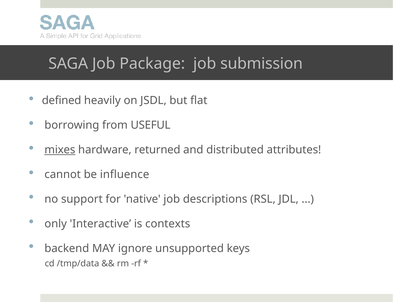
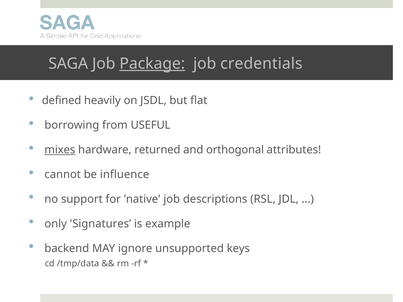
Package underline: none -> present (152, 64)
submission: submission -> credentials (261, 64)
distributed: distributed -> orthogonal (235, 150)
Interactive: Interactive -> Signatures (100, 224)
contexts: contexts -> example (168, 224)
